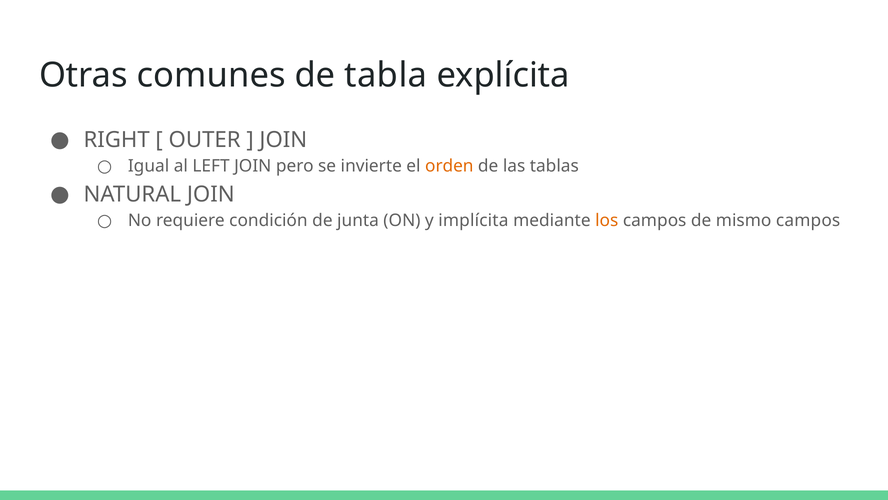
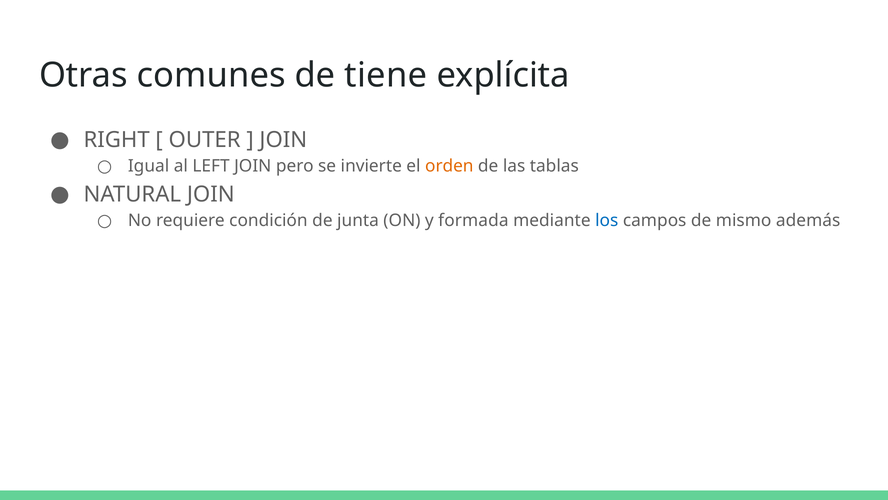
tabla: tabla -> tiene (386, 75)
implícita: implícita -> formada (473, 220)
los colour: orange -> blue (607, 220)
mismo campos: campos -> además (808, 220)
